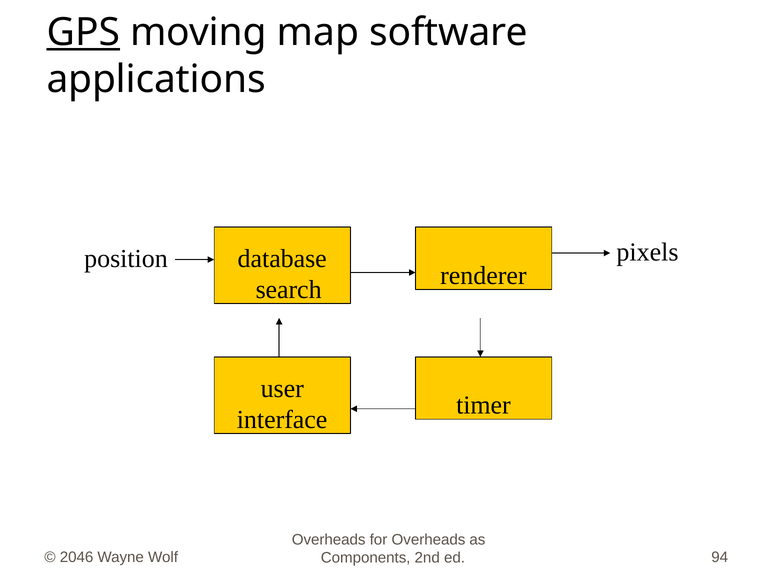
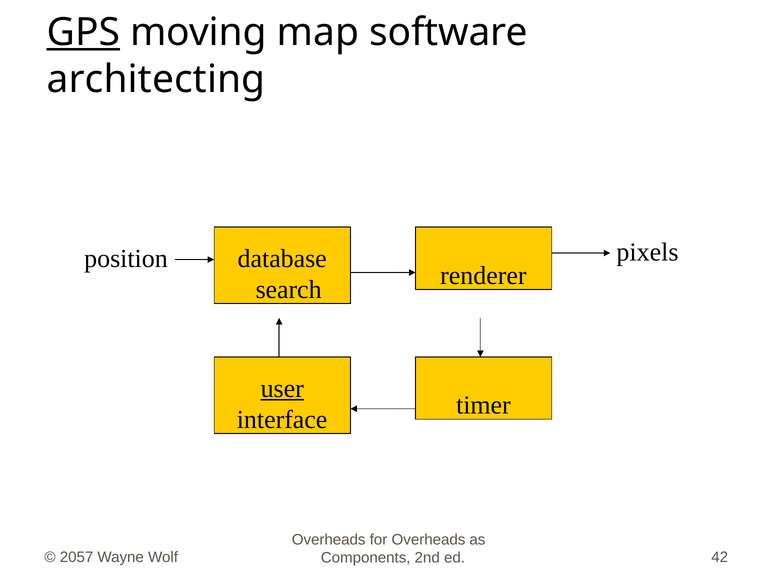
applications: applications -> architecting (156, 79)
user underline: none -> present (282, 389)
2046: 2046 -> 2057 (77, 558)
94: 94 -> 42 (720, 558)
